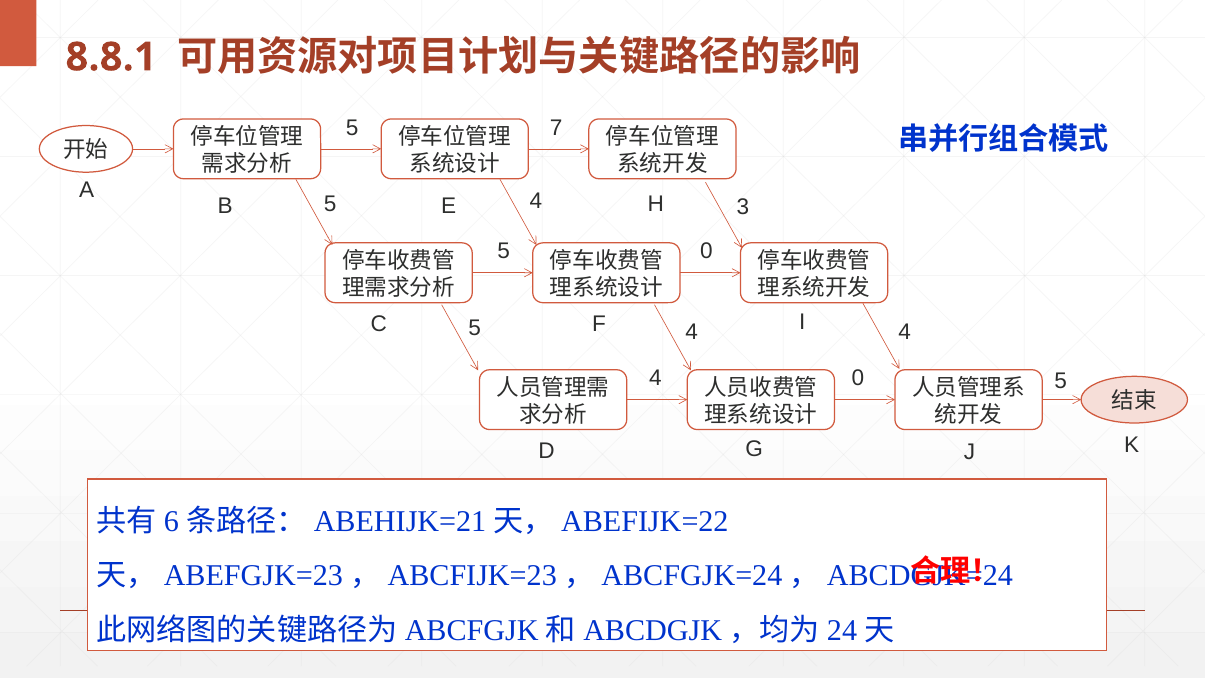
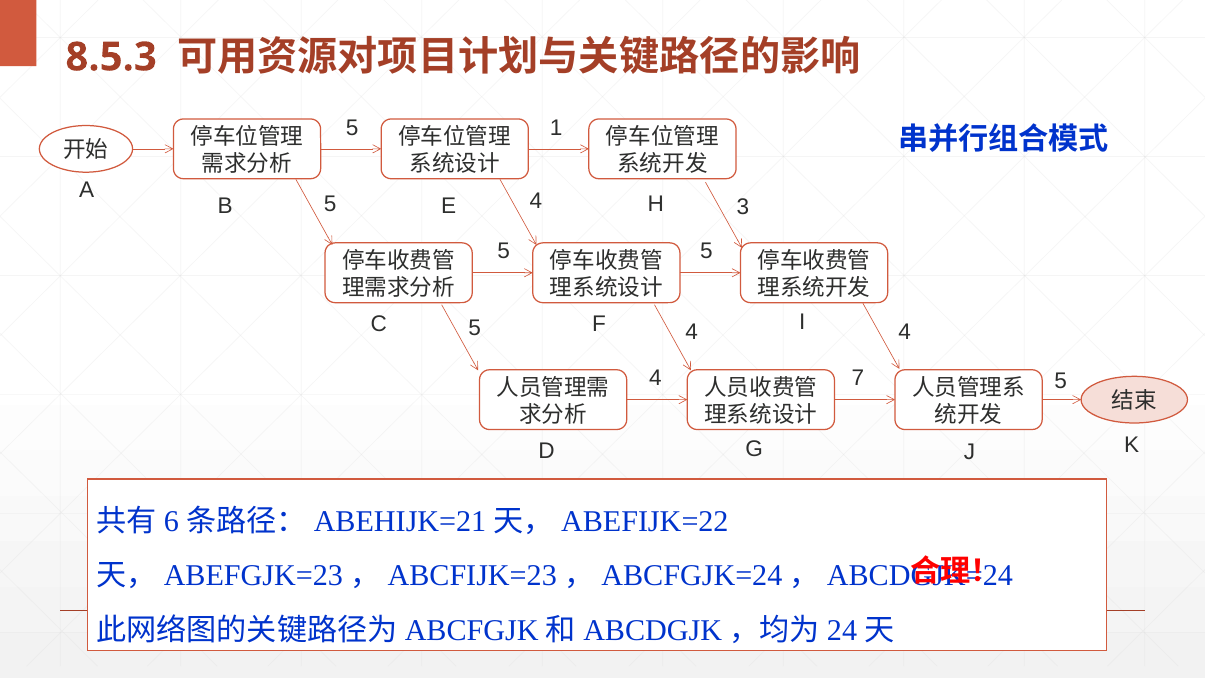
8.8.1: 8.8.1 -> 8.5.3 (111, 57)
7: 7 -> 1 (556, 128)
0: 0 -> 5 (706, 251)
4 0: 0 -> 7 (858, 378)
